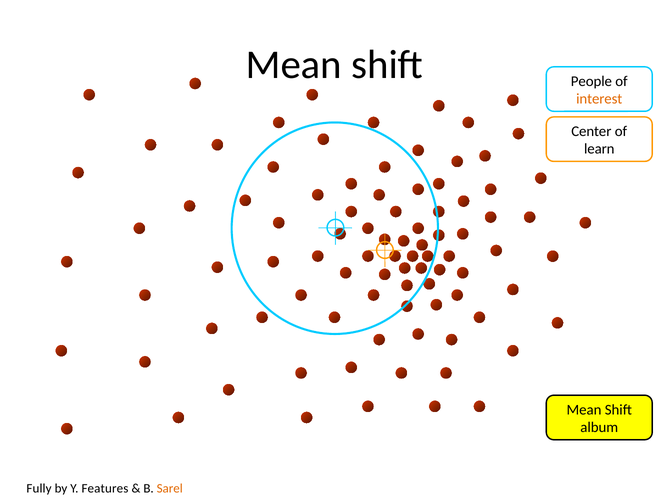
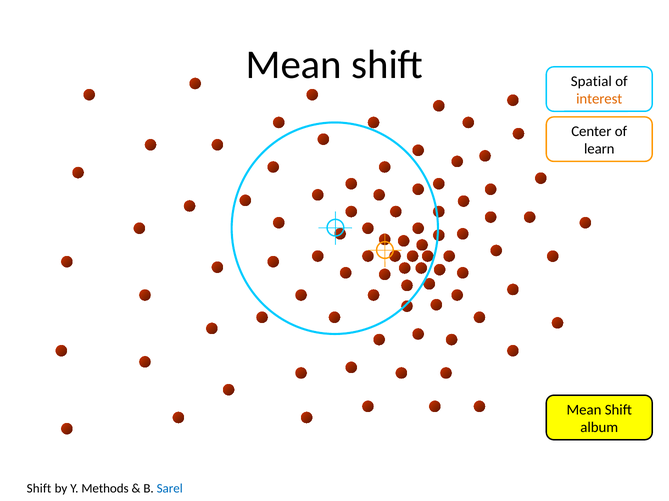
People: People -> Spatial (591, 81)
Fully: Fully -> Shift (39, 489)
Features: Features -> Methods (105, 489)
Sarel colour: orange -> blue (170, 489)
